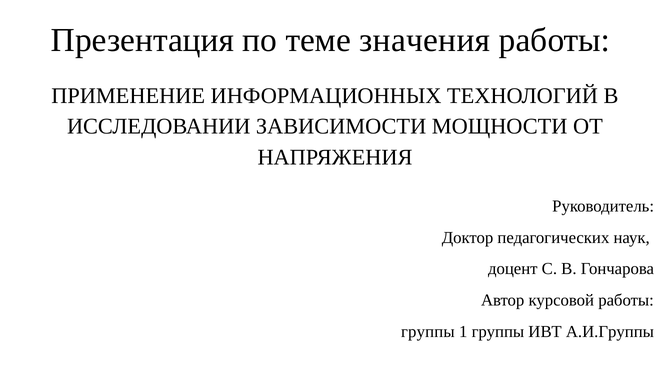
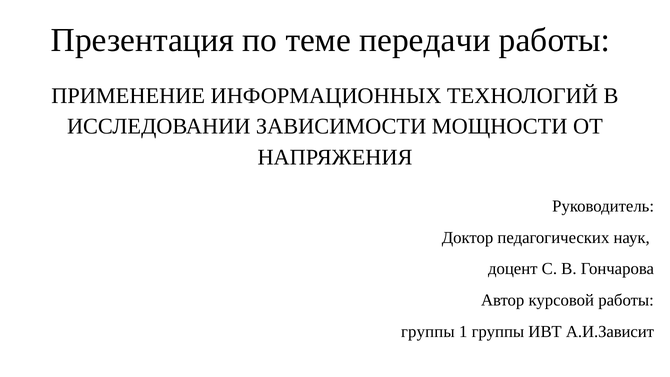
значения: значения -> передачи (425, 40)
А.И.Группы: А.И.Группы -> А.И.Зависит (610, 331)
